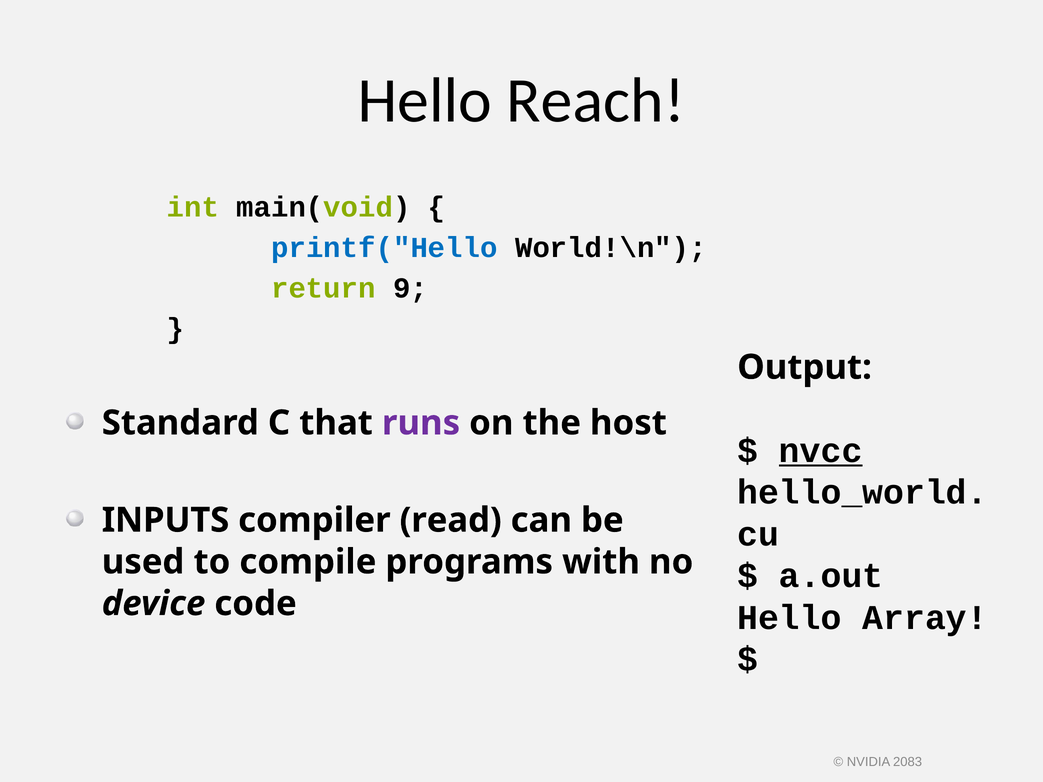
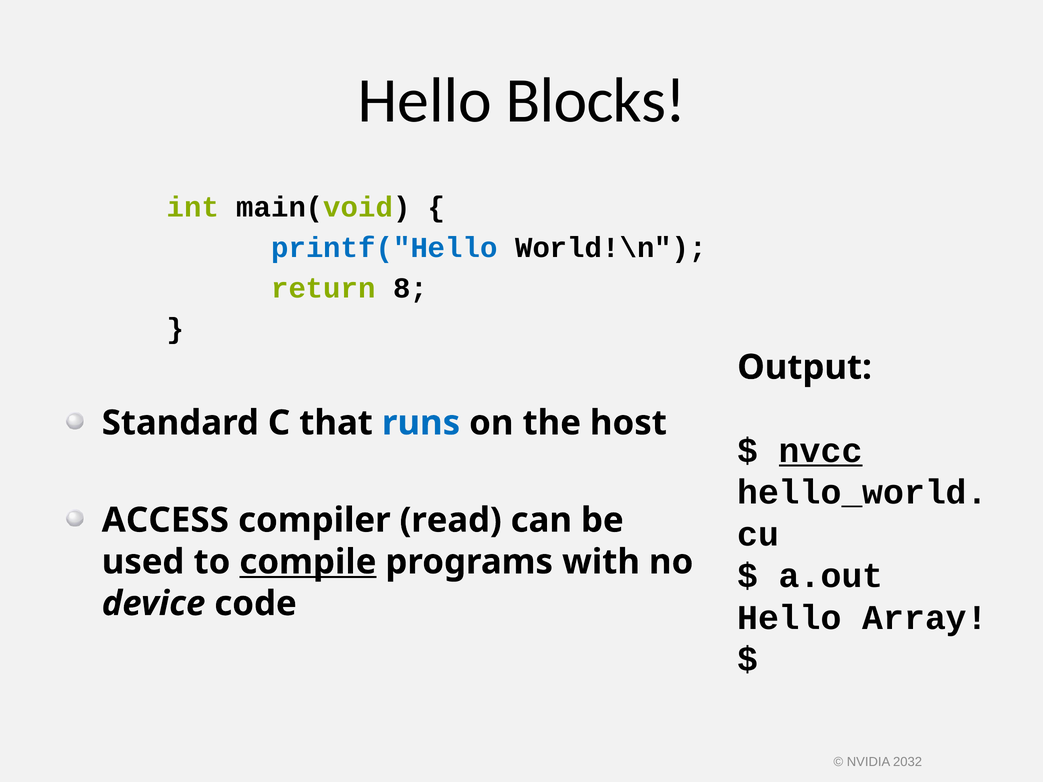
Reach: Reach -> Blocks (596, 101)
9: 9 -> 8 (410, 288)
runs colour: purple -> blue (421, 423)
INPUTS: INPUTS -> ACCESS (165, 520)
compile underline: none -> present (308, 562)
2083: 2083 -> 2032 (908, 762)
